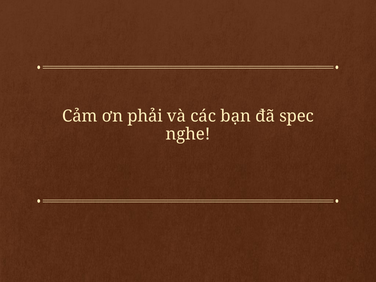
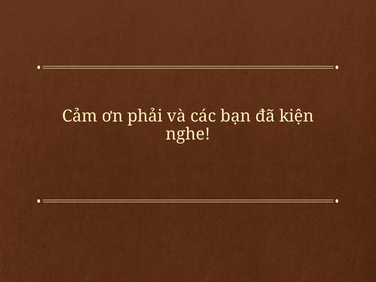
spec: spec -> kiện (297, 116)
